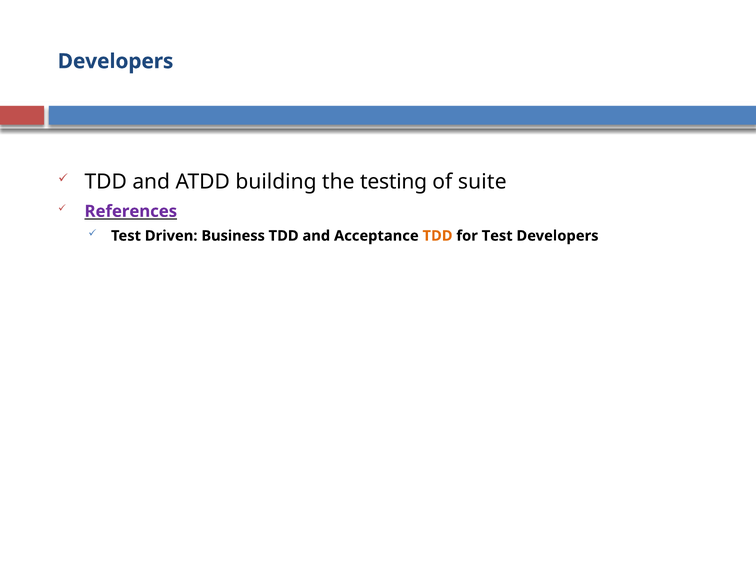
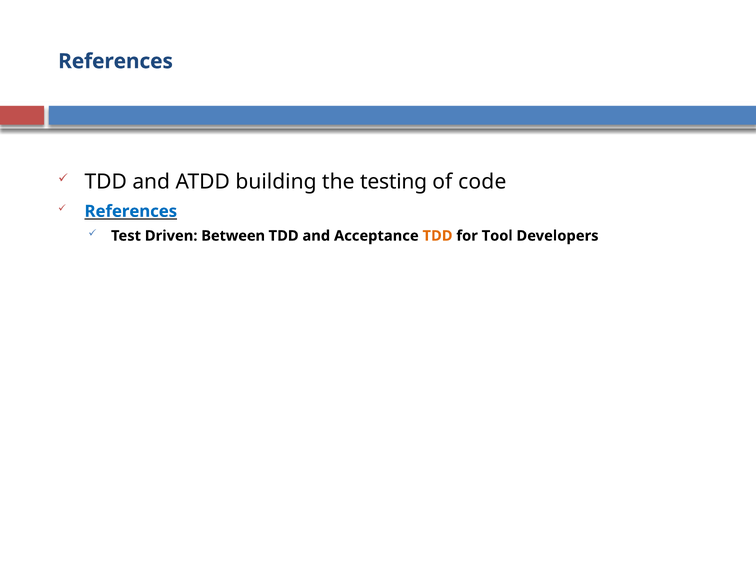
Developers: Developers -> References (116, 61)
suite: suite -> code (482, 182)
References colour: purple -> blue (131, 211)
Business: Business -> Between (233, 236)
for Test: Test -> Tool (497, 236)
